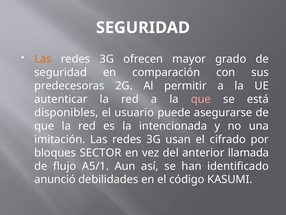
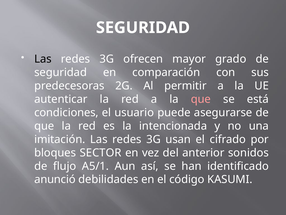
Las colour: orange -> black (43, 59)
disponibles: disponibles -> condiciones (66, 112)
llamada: llamada -> sonidos (248, 152)
